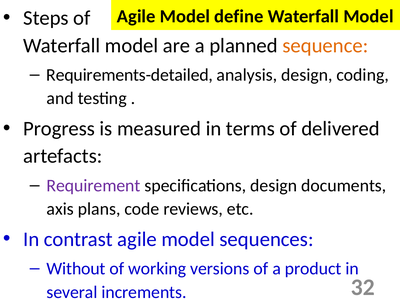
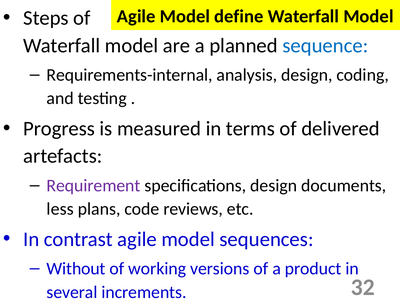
sequence colour: orange -> blue (325, 46)
Requirements-detailed: Requirements-detailed -> Requirements-internal (130, 75)
axis: axis -> less (60, 209)
